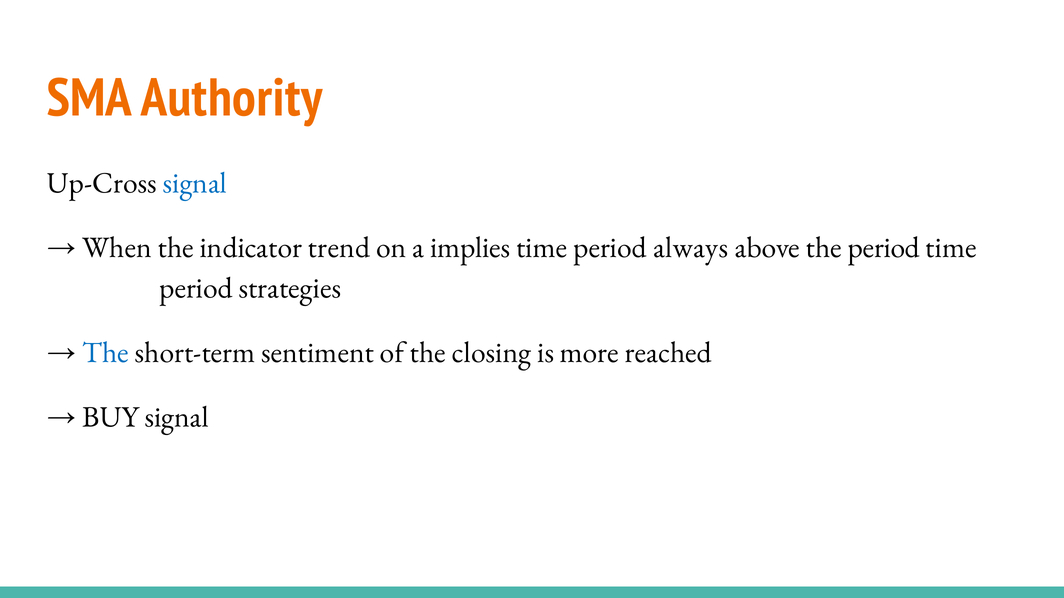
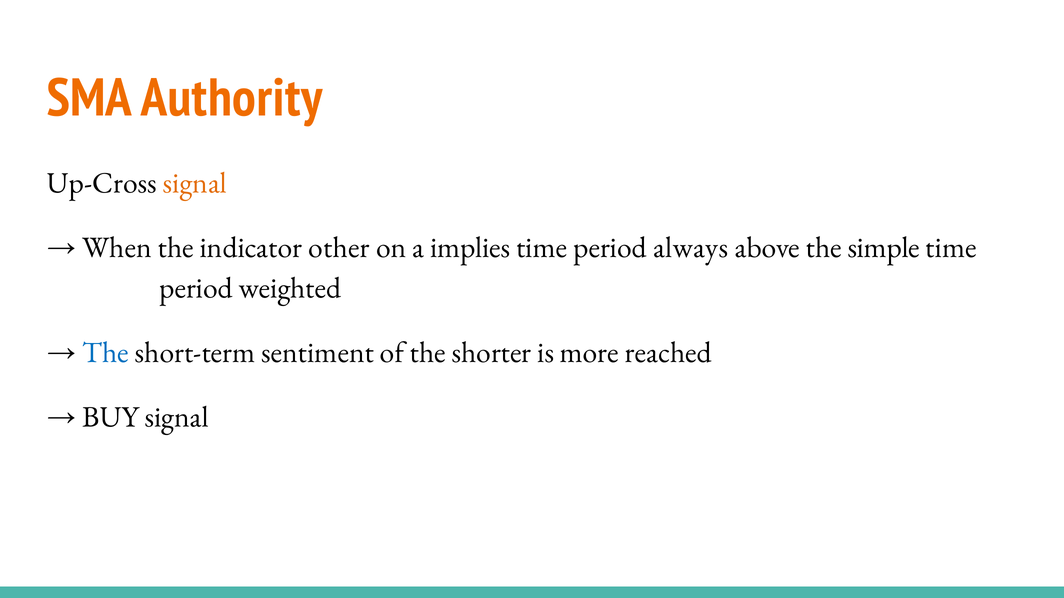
signal colour: blue -> orange (195, 183)
trend: trend -> other (339, 248)
the period: period -> simple (884, 248)
strategies: strategies -> weighted (290, 288)
closing: closing -> shorter (492, 353)
